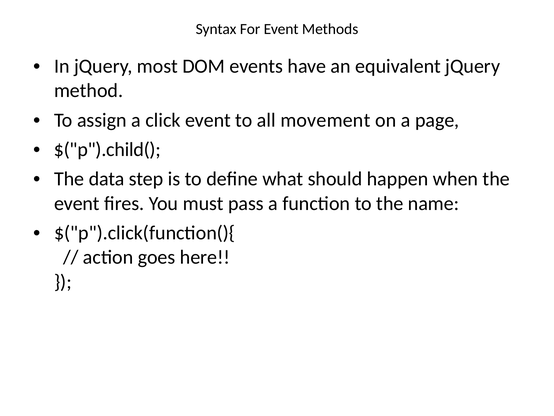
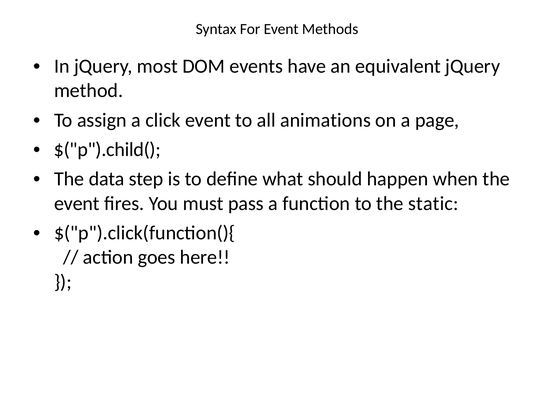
movement: movement -> animations (325, 120)
name: name -> static (433, 203)
